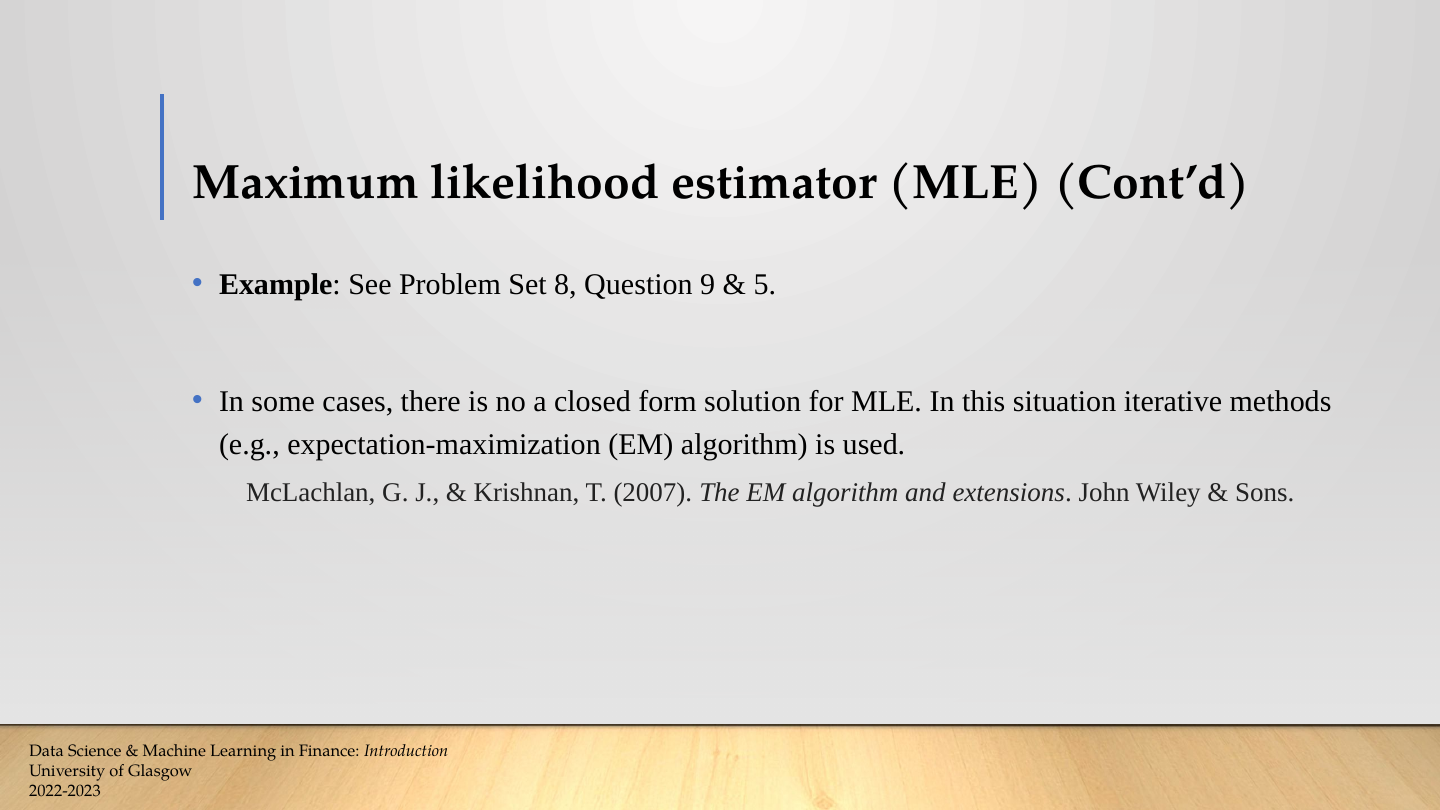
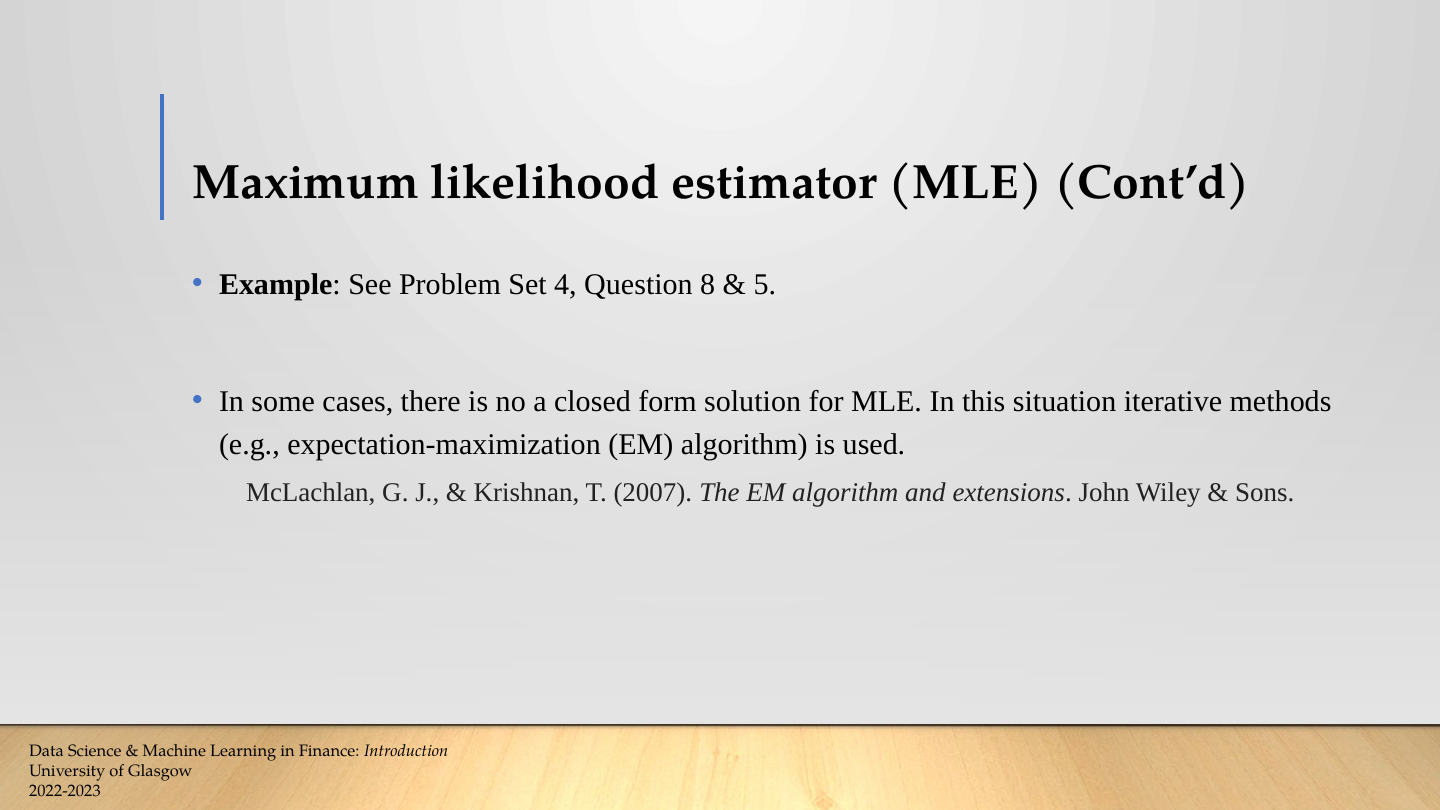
8: 8 -> 4 (565, 285)
9: 9 -> 8 (708, 285)
